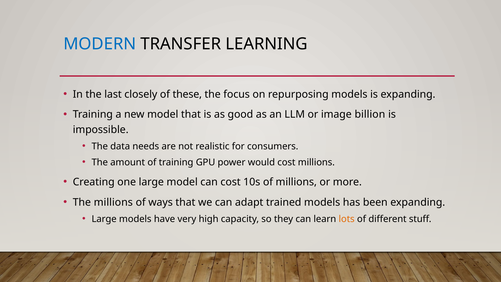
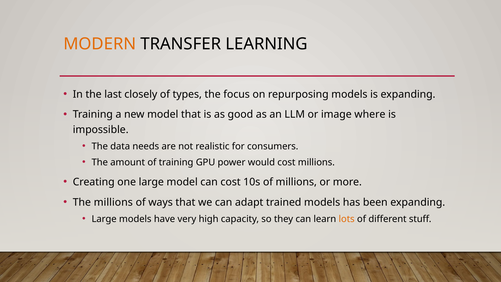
MODERN colour: blue -> orange (100, 44)
these: these -> types (187, 94)
billion: billion -> where (370, 114)
